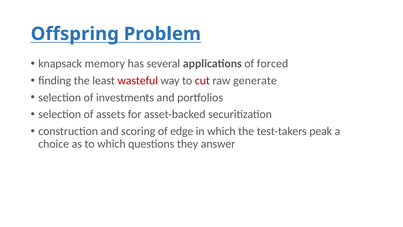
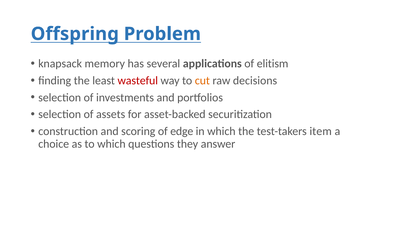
forced: forced -> elitism (273, 64)
cut colour: red -> orange (202, 81)
generate: generate -> decisions (255, 81)
peak: peak -> item (321, 131)
